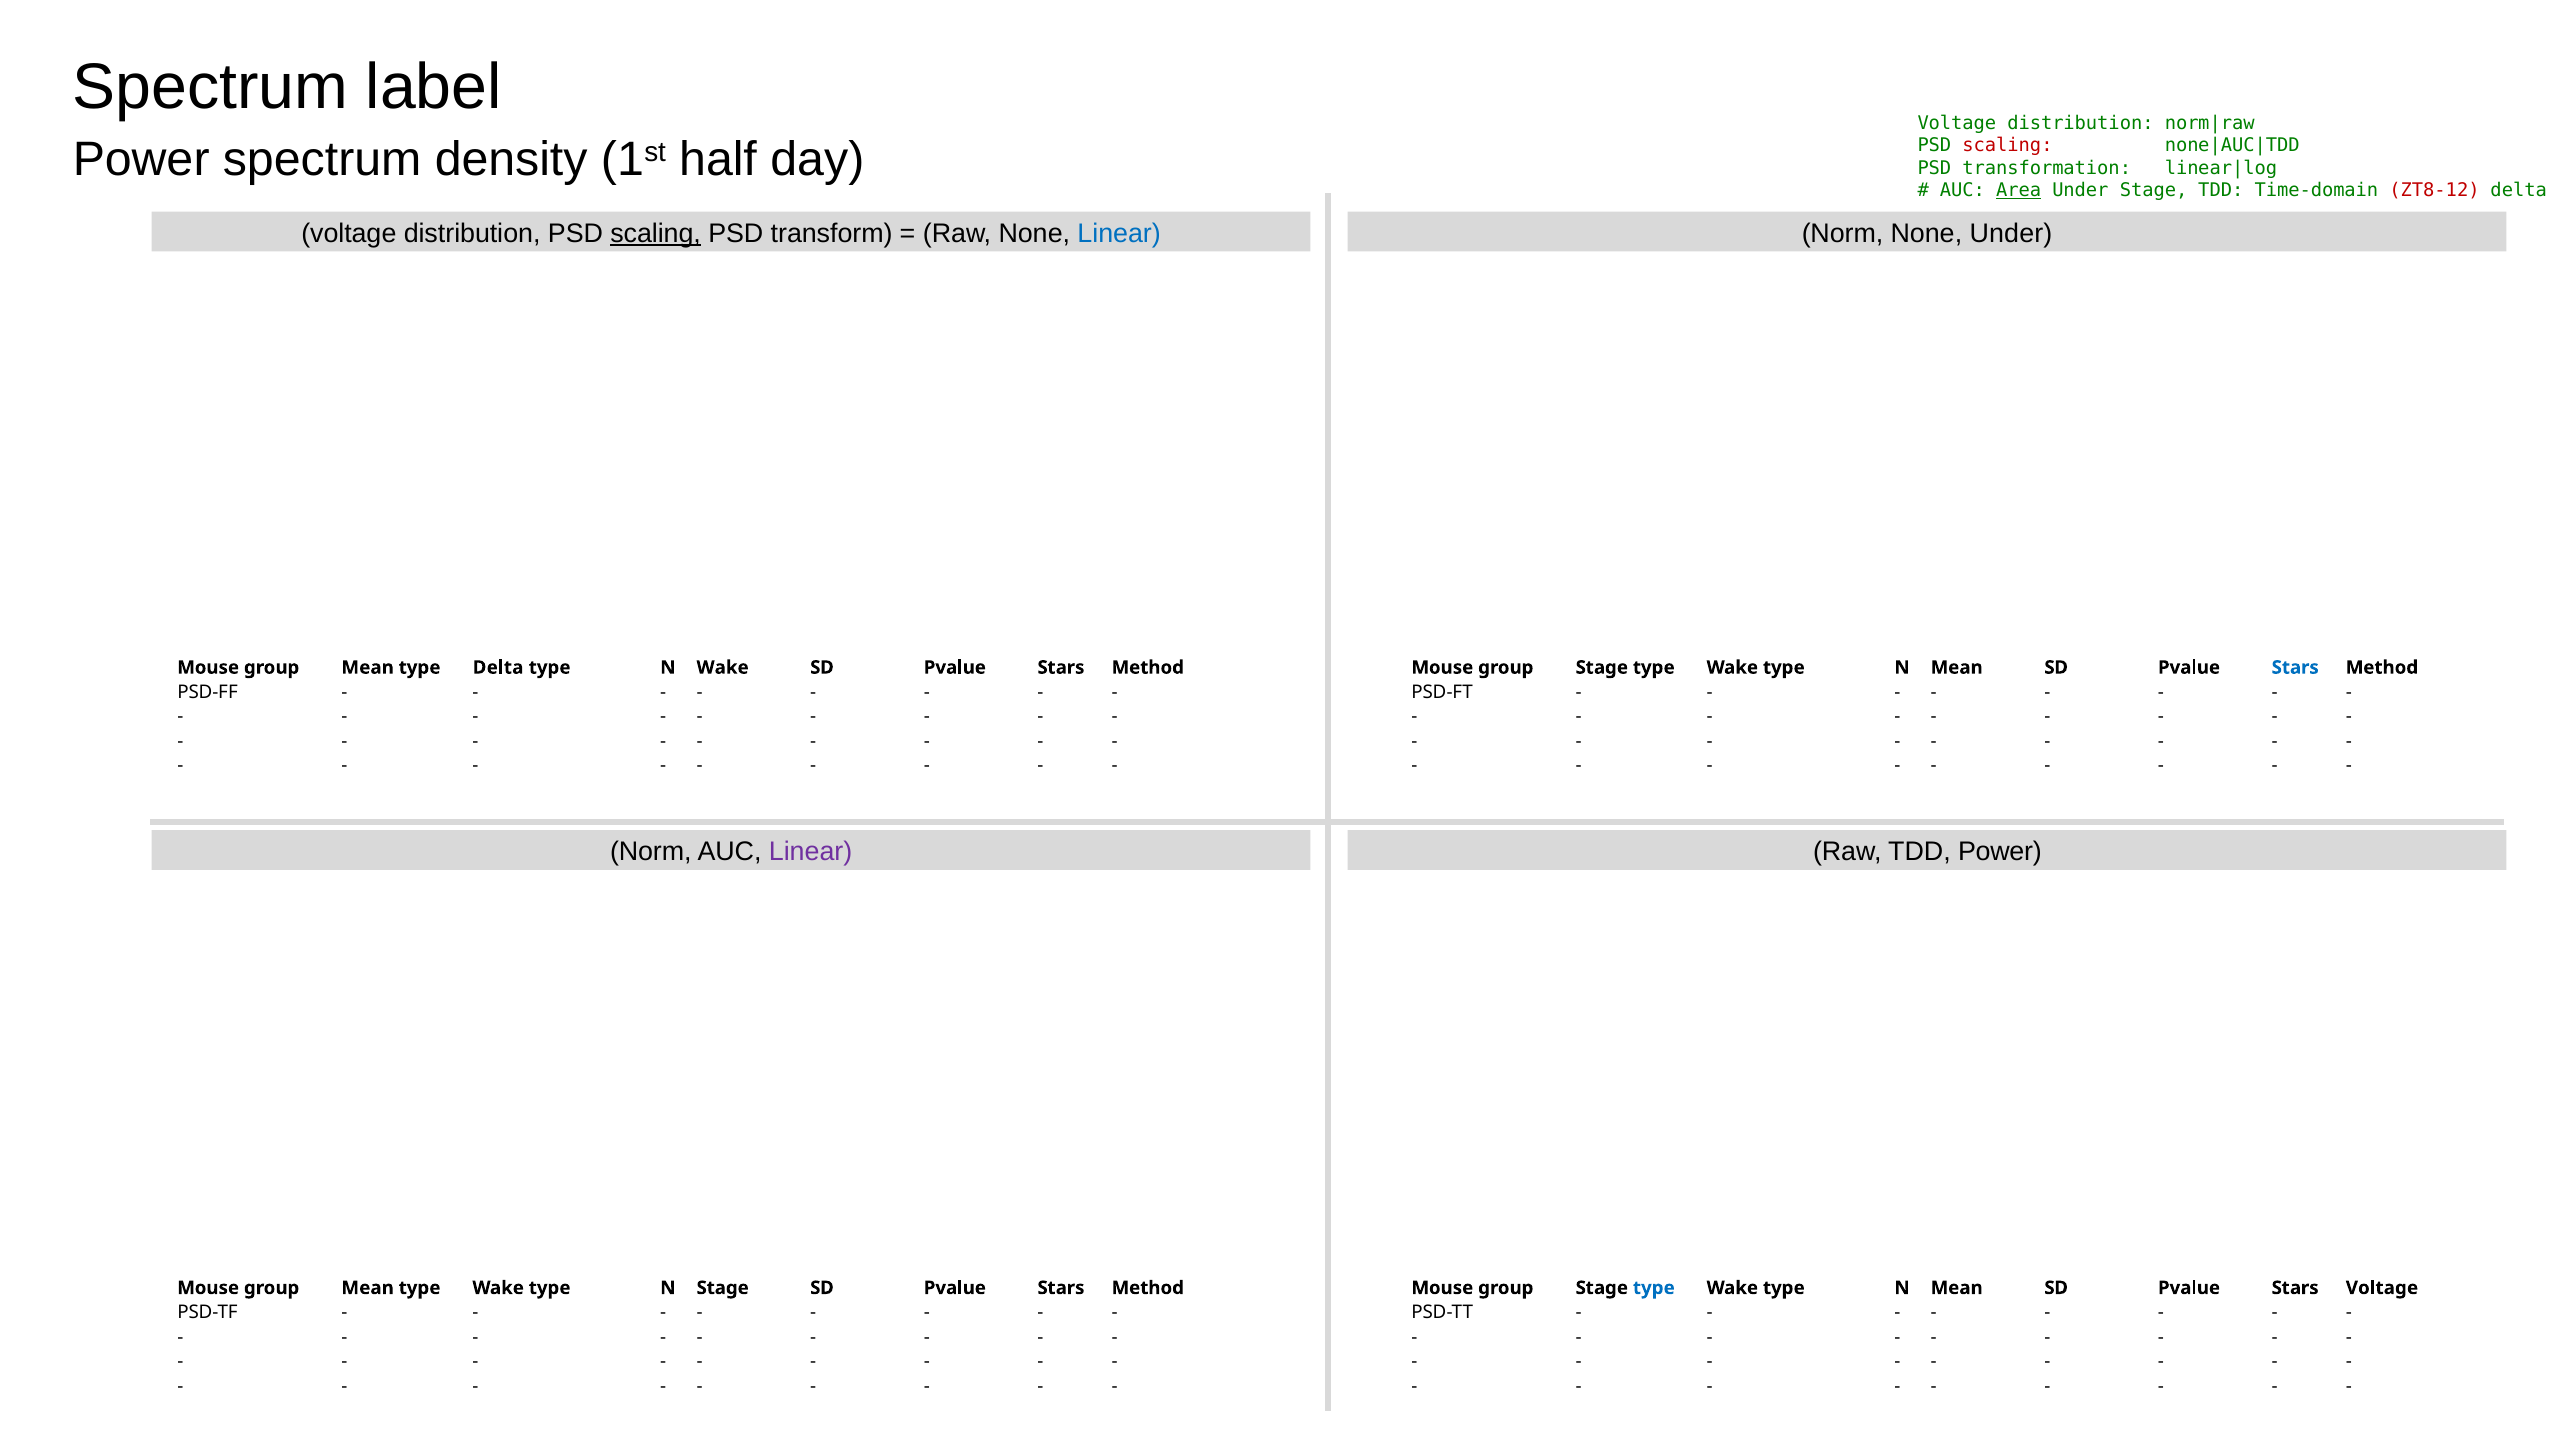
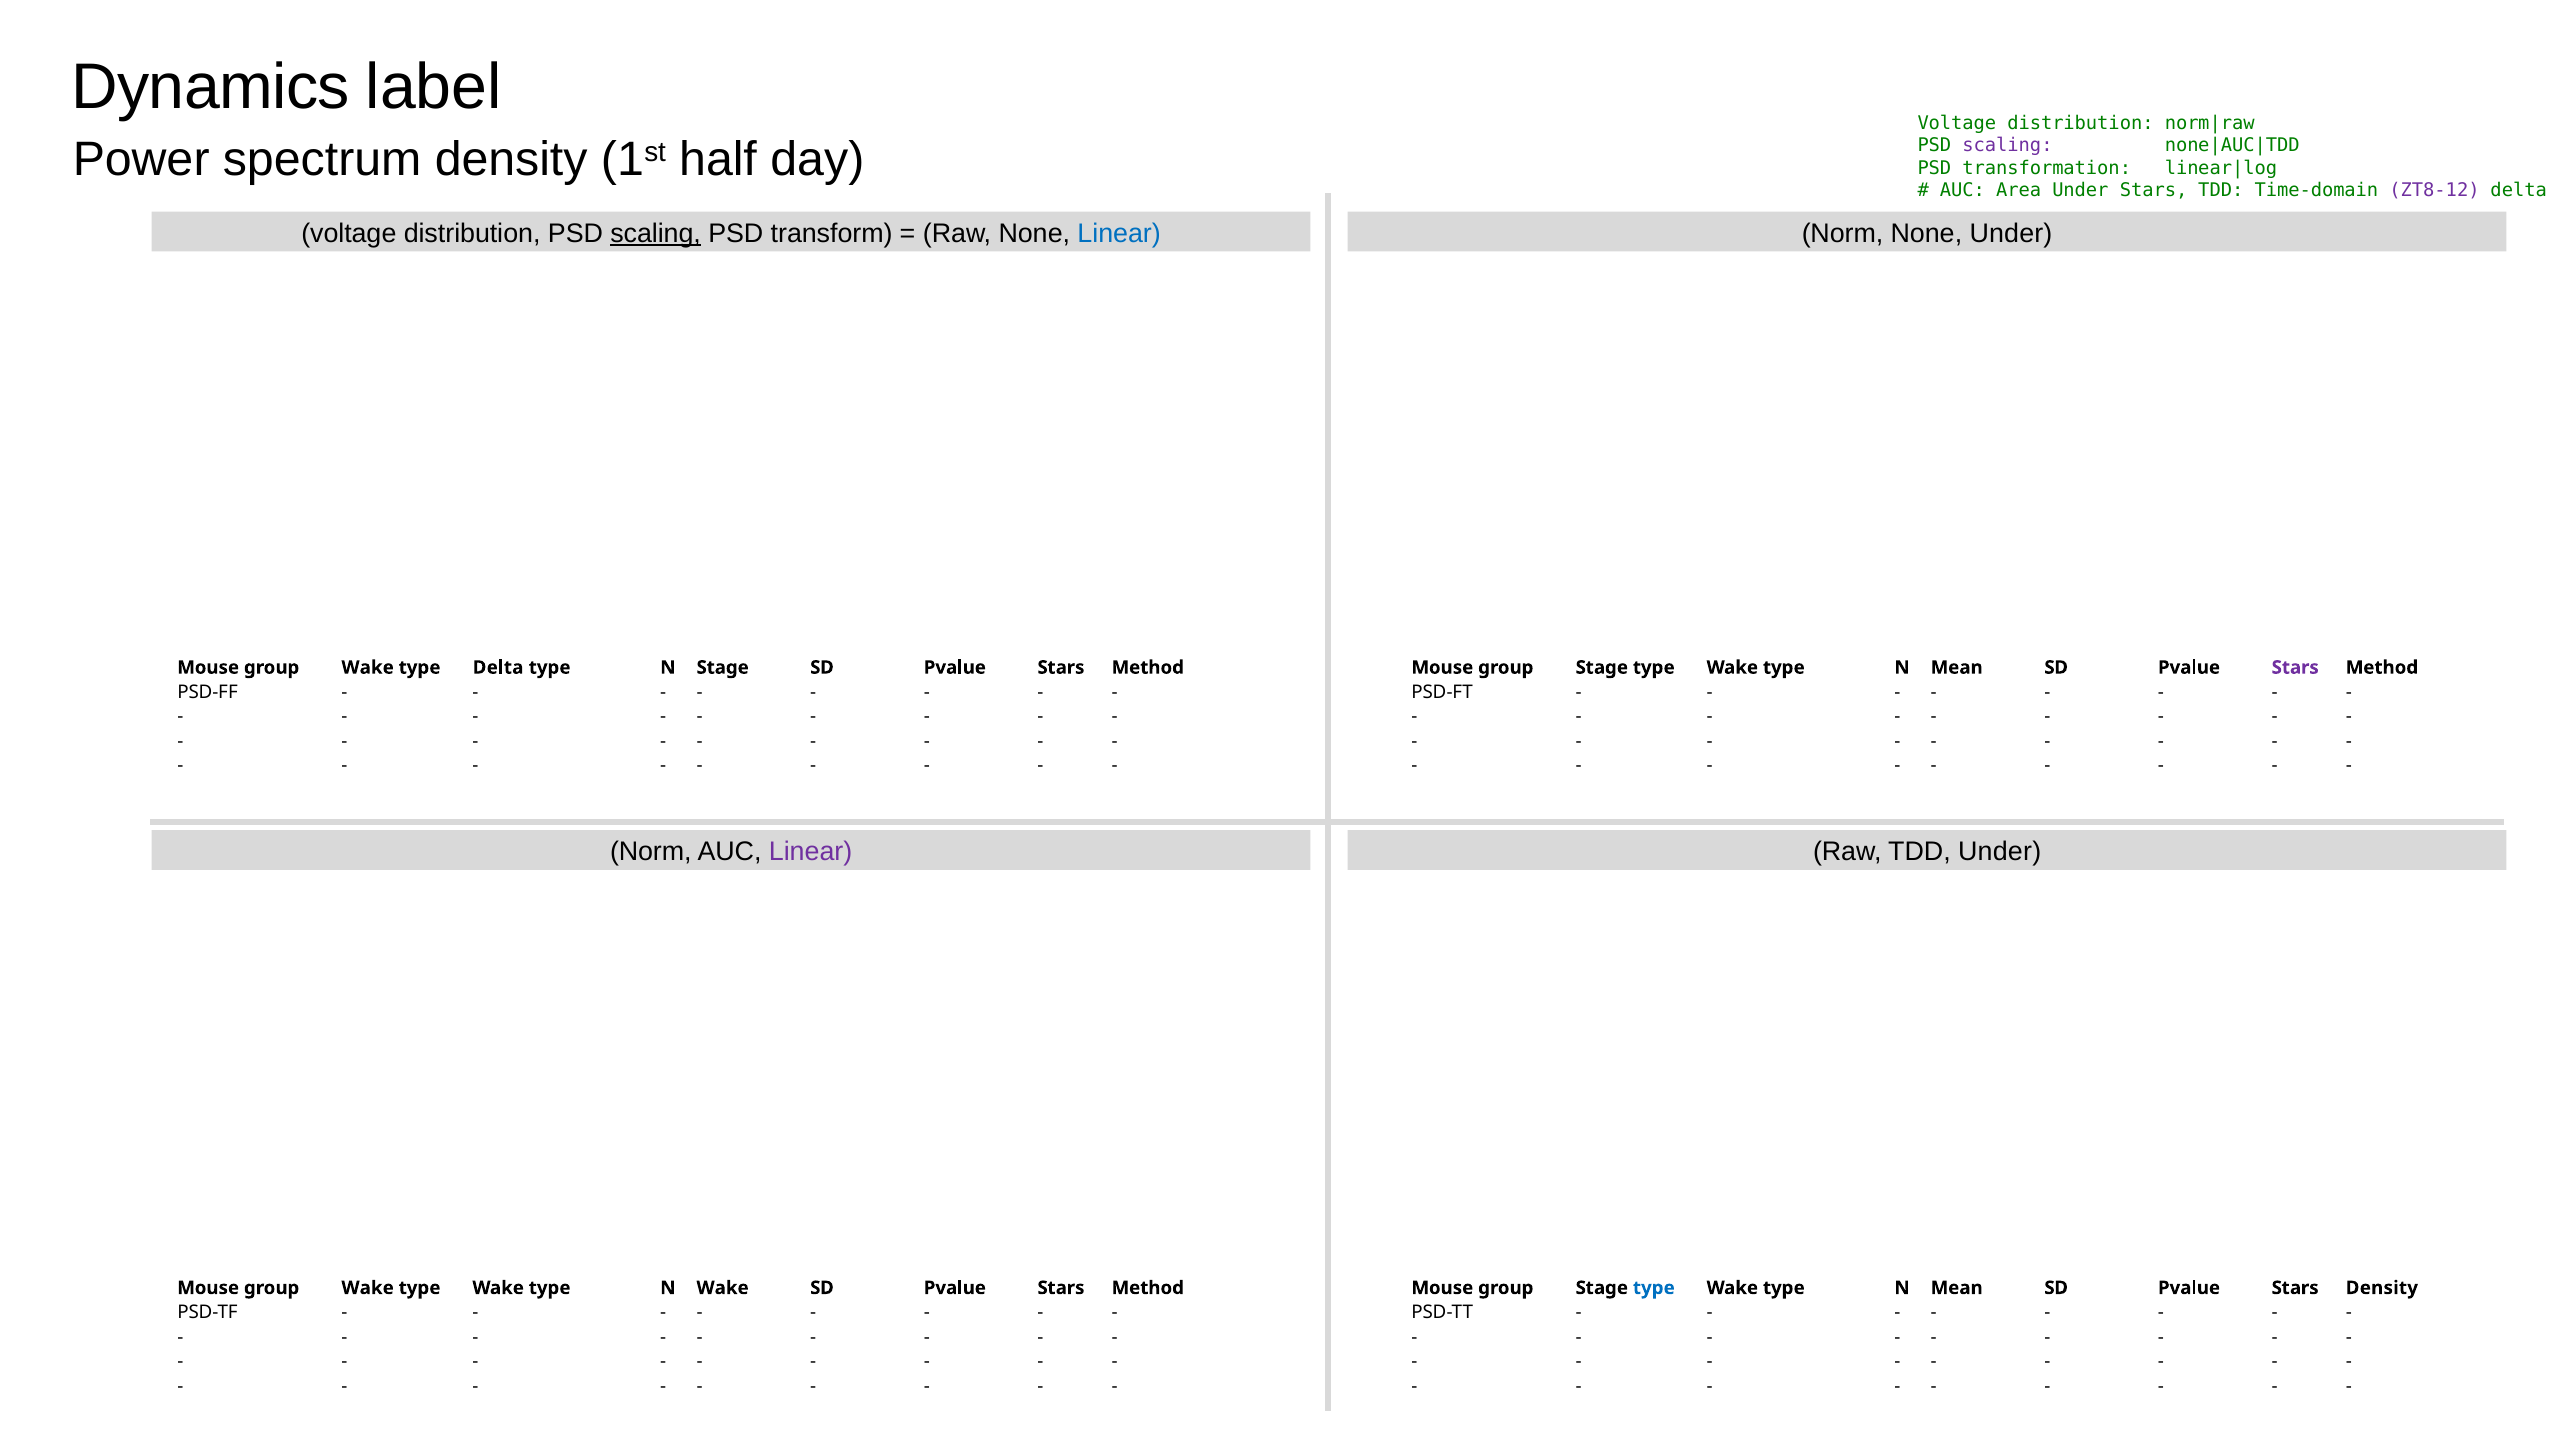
Spectrum: Spectrum -> Dynamics (211, 87)
scaling colour: red -> purple (2007, 146)
Area underline: present -> none (2019, 191)
Under Stage: Stage -> Stars (2154, 191)
ZT8-12 colour: red -> purple (2434, 191)
Mean: Mean -> Wake (368, 667)
N Wake: Wake -> Stage (723, 667)
Stars colour: blue -> purple (2295, 667)
TDD Power: Power -> Under (2000, 852)
Mean: Mean -> Wake (368, 1288)
N Stage: Stage -> Wake (723, 1288)
Stars Voltage: Voltage -> Density (2382, 1288)
